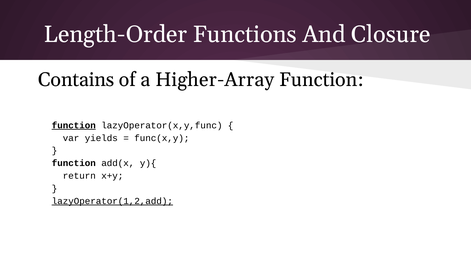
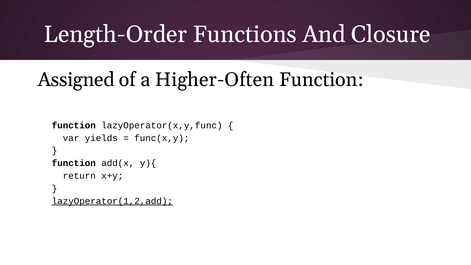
Contains: Contains -> Assigned (76, 80)
Higher-Array: Higher-Array -> Higher-Often (215, 80)
function underline: present -> none (74, 125)
